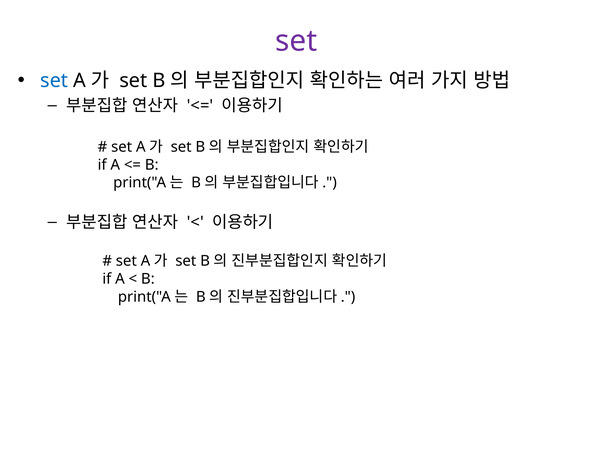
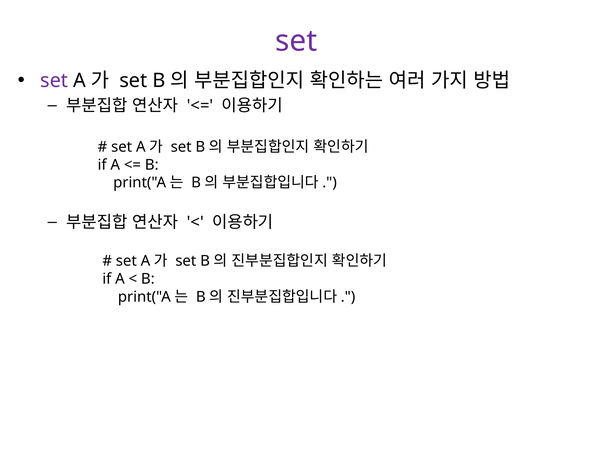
set colour: blue -> purple (54, 80)
